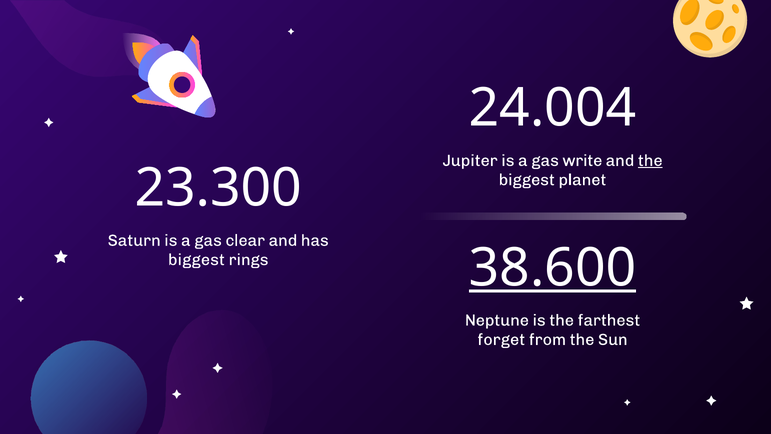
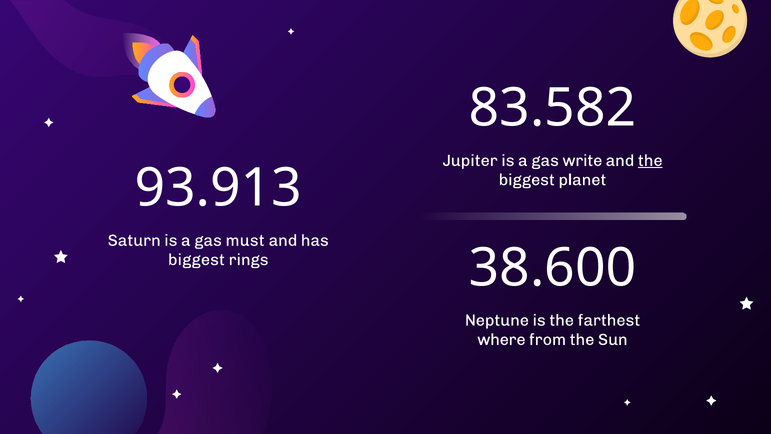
24.004: 24.004 -> 83.582 (553, 108)
23.300: 23.300 -> 93.913 (218, 188)
clear: clear -> must (245, 240)
38.600 underline: present -> none (553, 268)
forget: forget -> where (501, 339)
